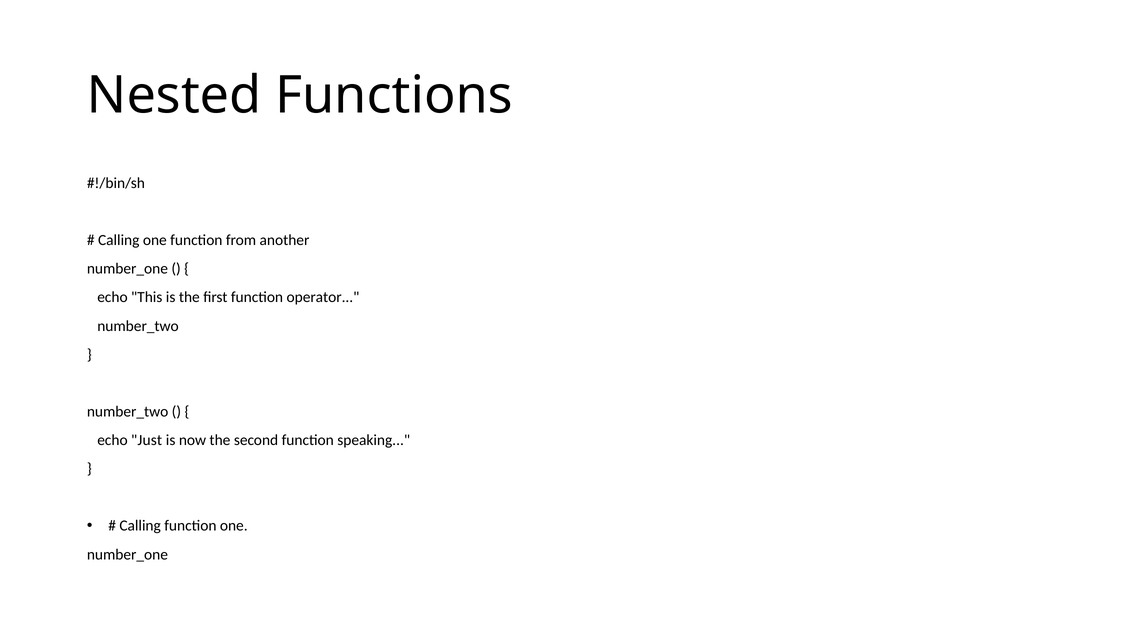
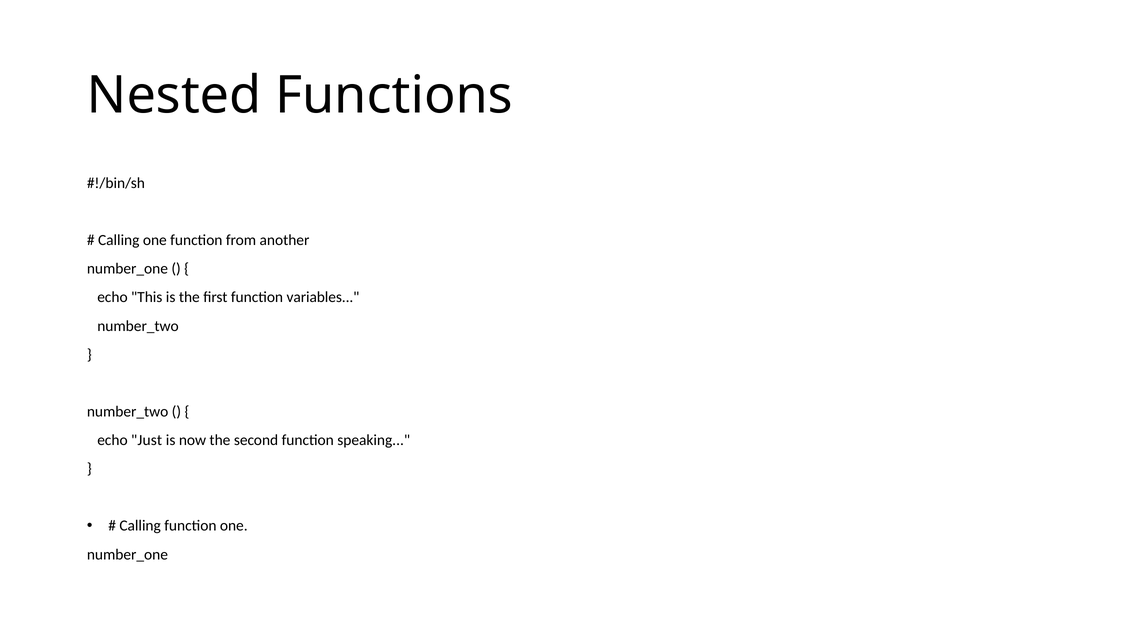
operator: operator -> variables (323, 298)
